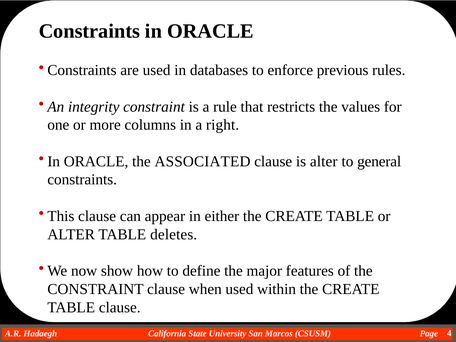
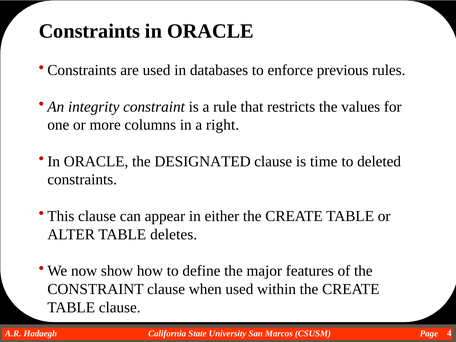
ASSOCIATED: ASSOCIATED -> DESIGNATED (203, 161)
is alter: alter -> time (324, 161)
general: general -> deleted (379, 161)
